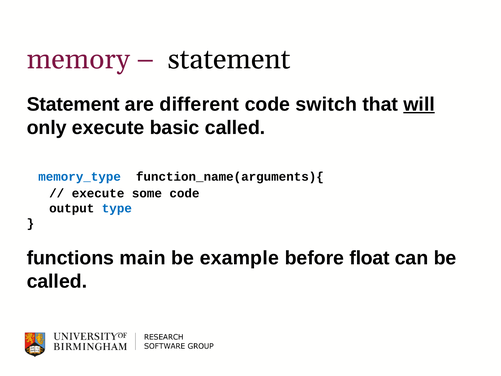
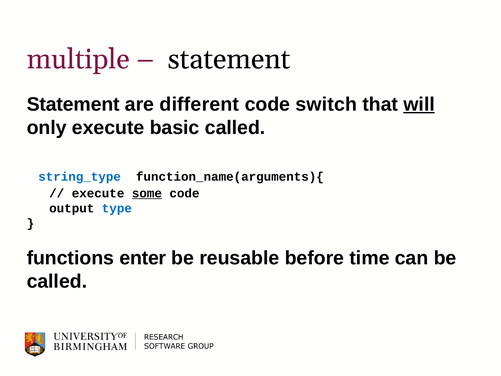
memory: memory -> multiple (78, 59)
memory_type: memory_type -> string_type (80, 177)
some underline: none -> present (147, 193)
main: main -> enter (143, 258)
example: example -> reusable (239, 258)
float: float -> time (370, 258)
